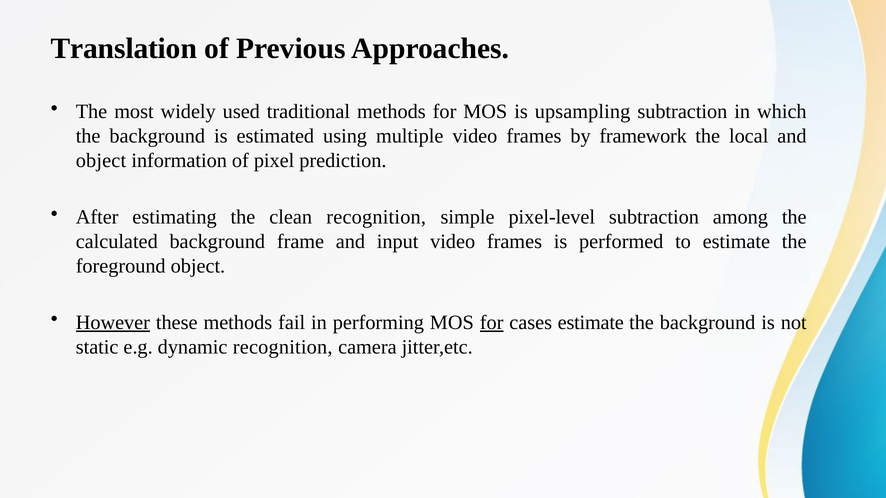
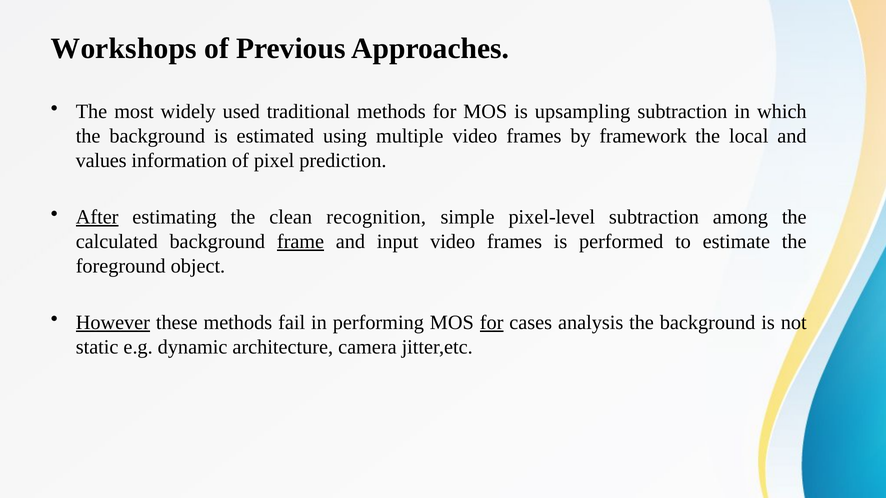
Translation: Translation -> Workshops (124, 49)
object: object -> values (101, 160)
After underline: none -> present (97, 217)
frame underline: none -> present (301, 242)
cases estimate: estimate -> analysis (591, 323)
dynamic recognition: recognition -> architecture (283, 347)
